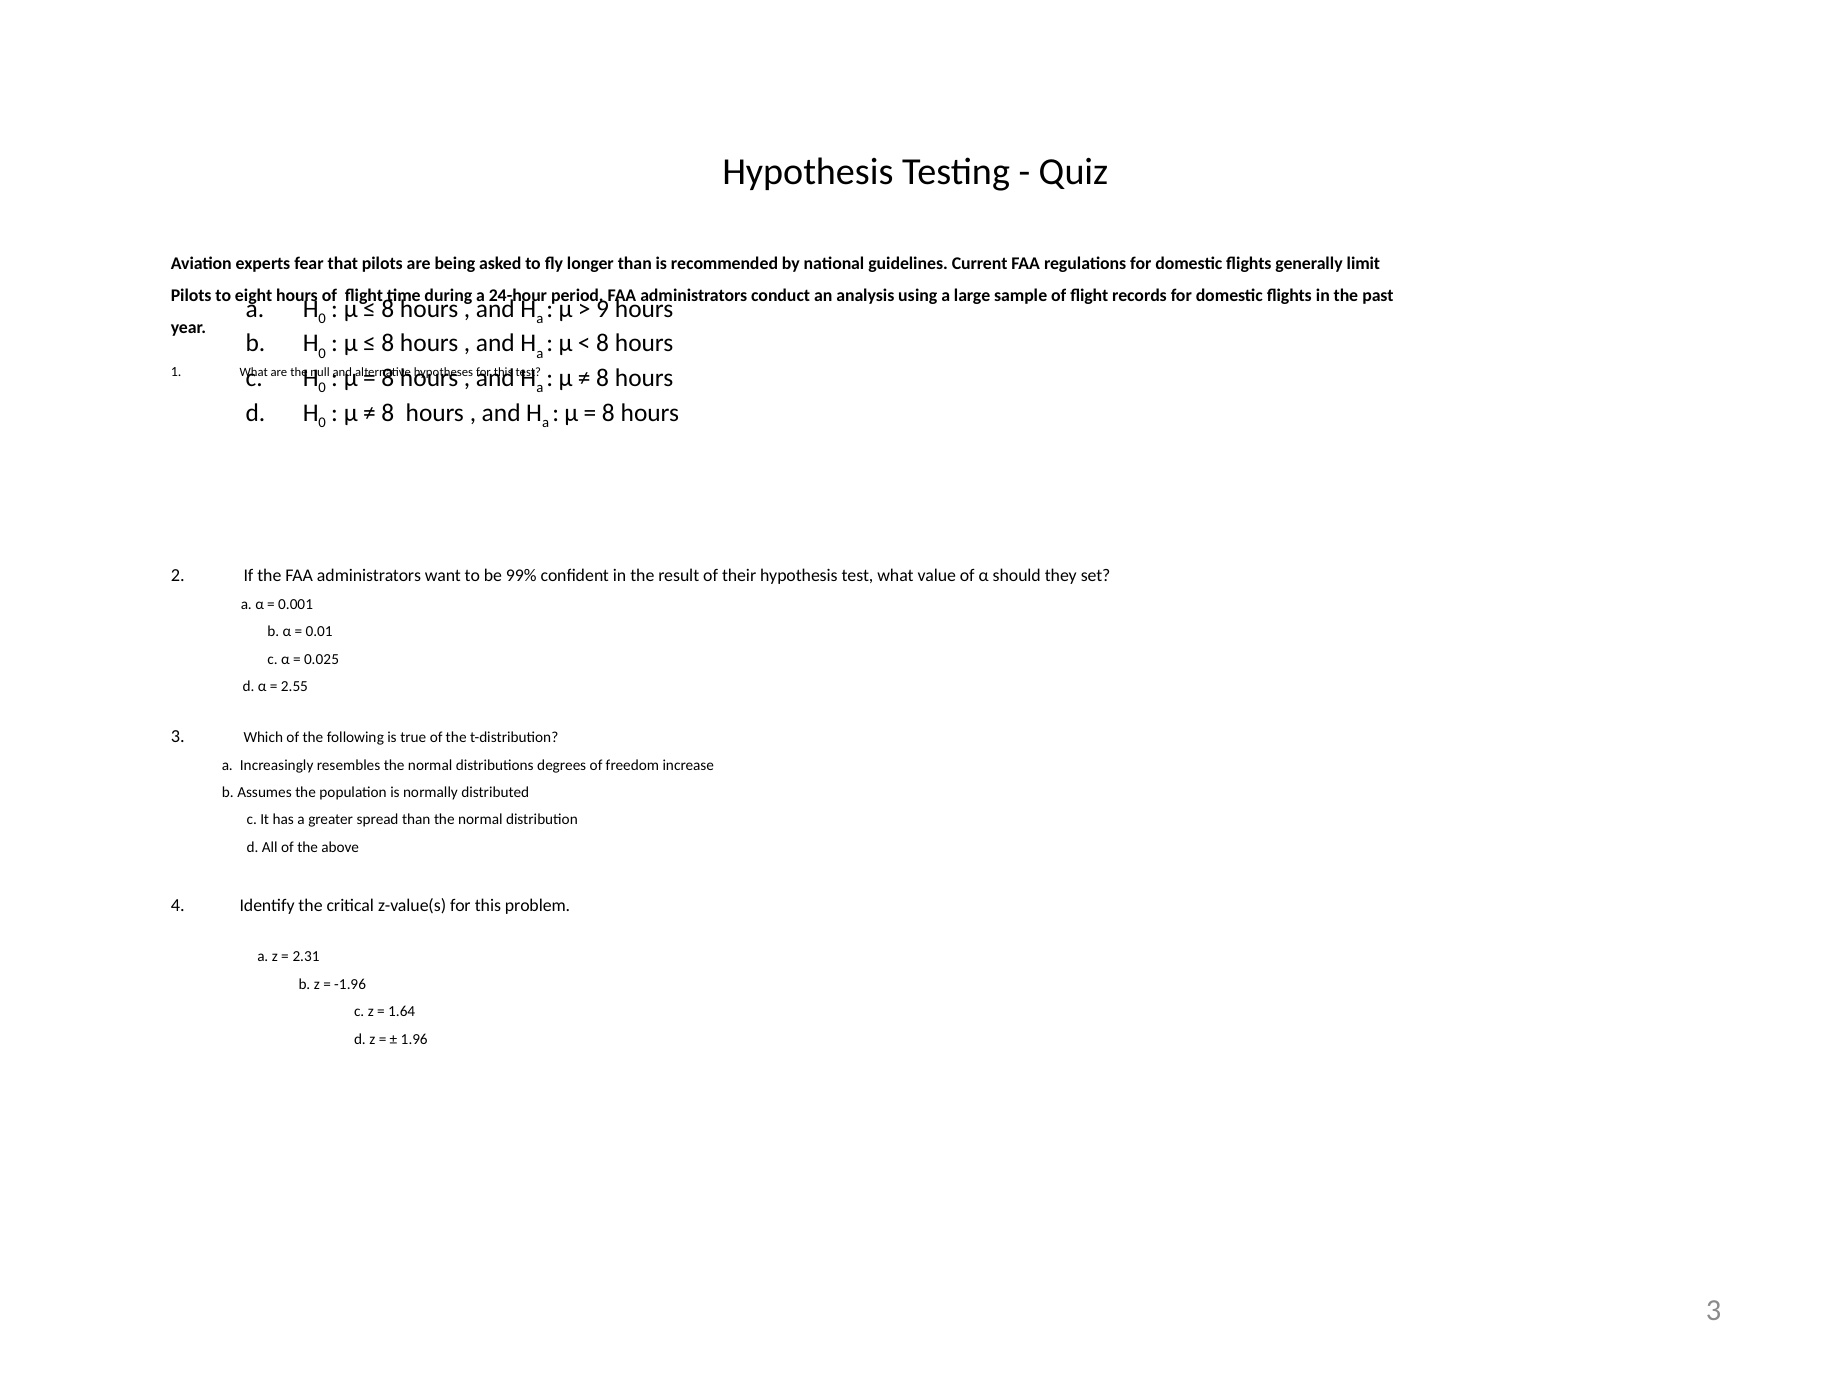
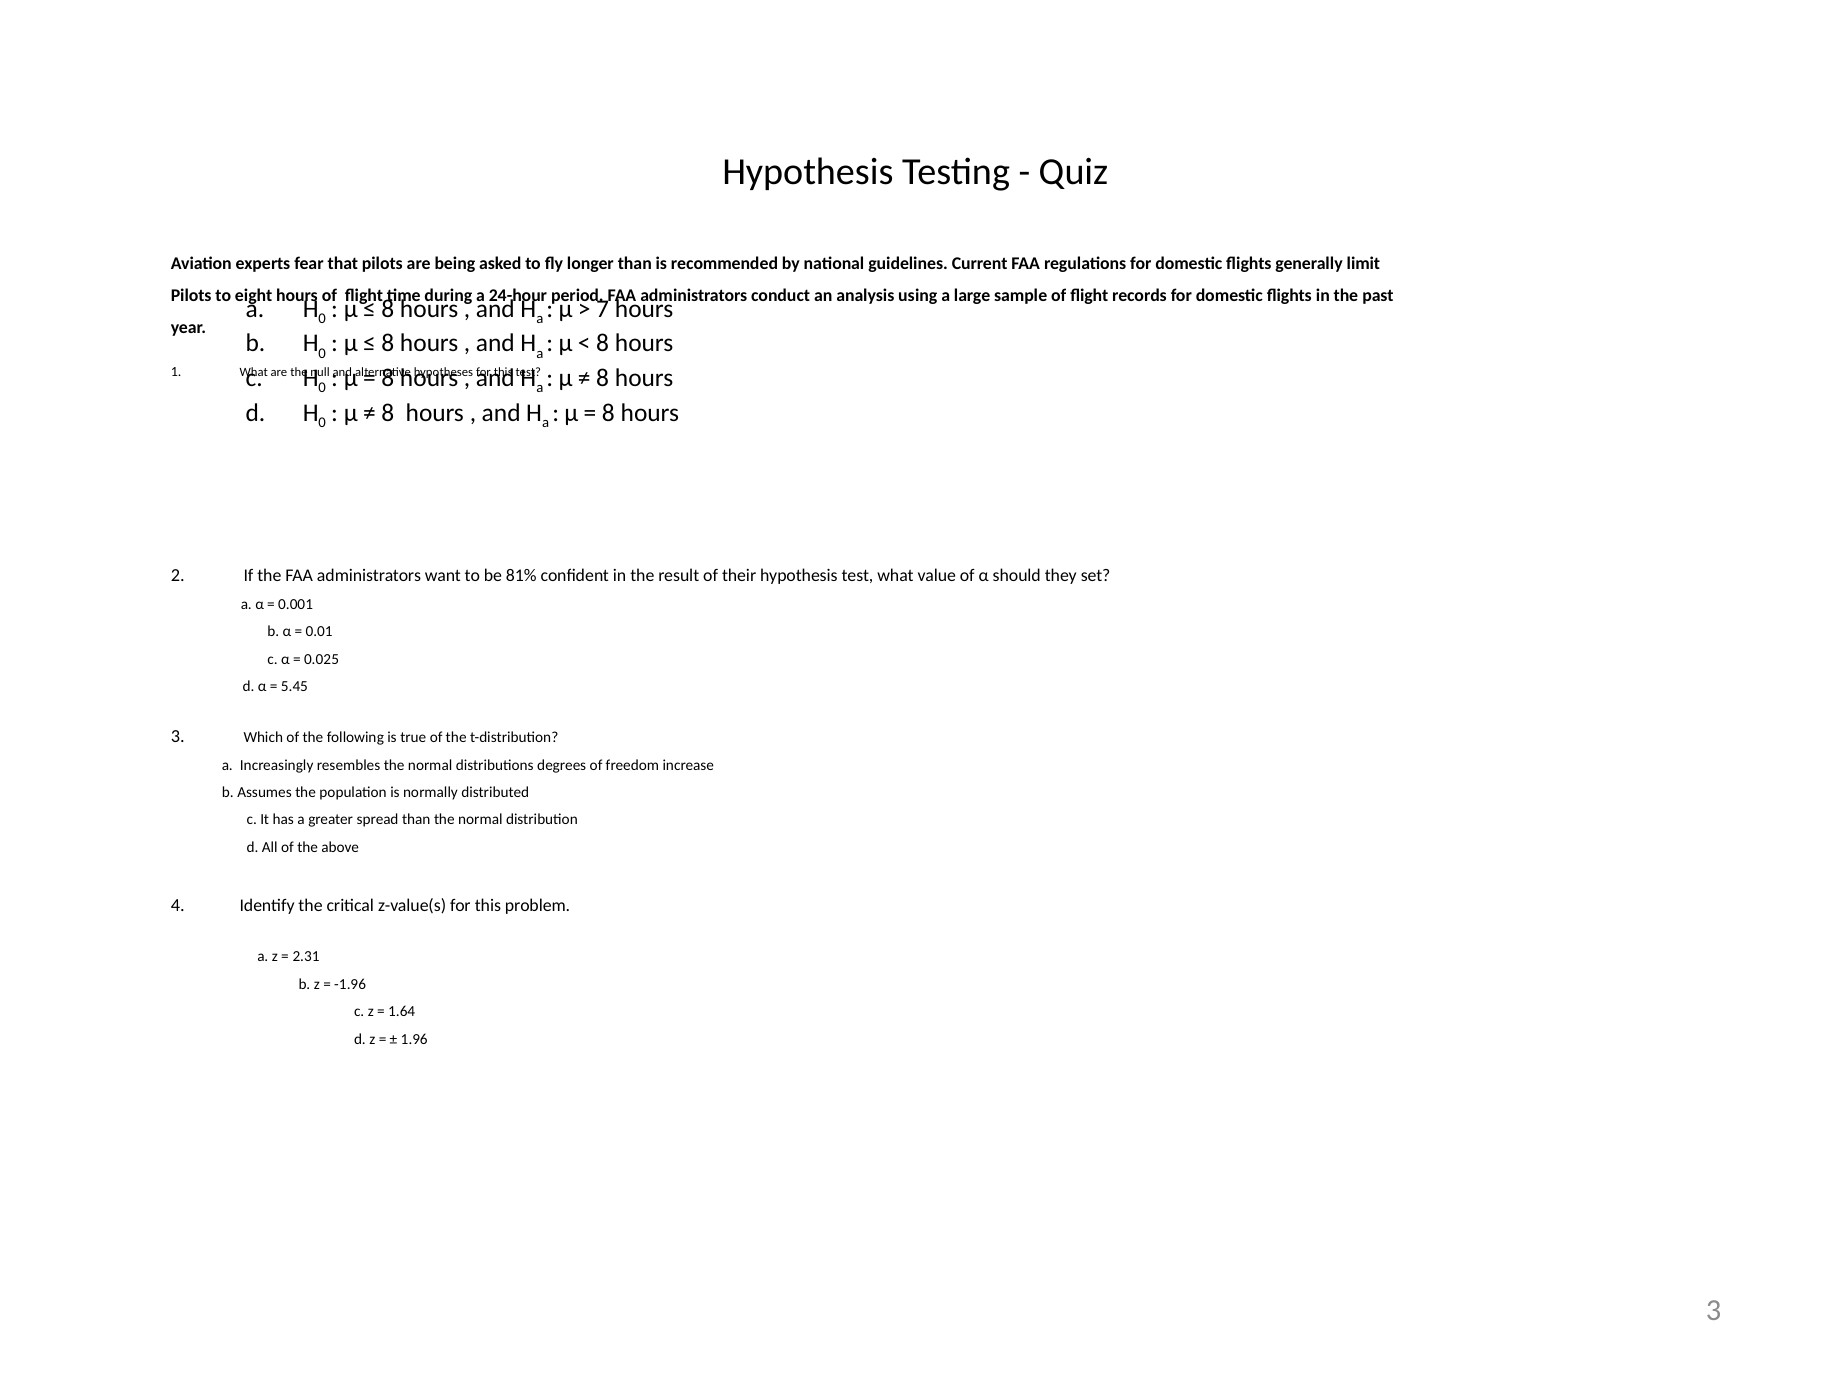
9: 9 -> 7 (603, 309)
99%: 99% -> 81% (521, 576)
2.55: 2.55 -> 5.45 (294, 687)
